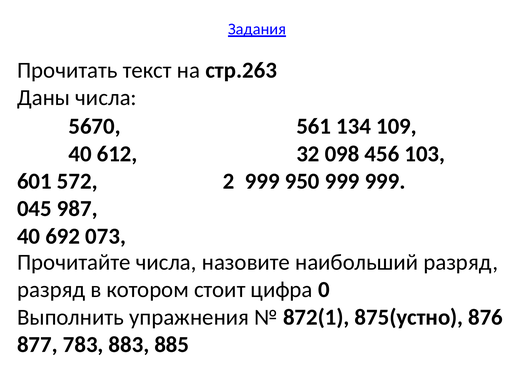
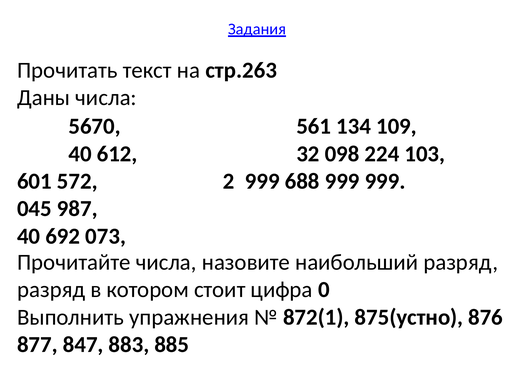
456: 456 -> 224 (382, 154)
950: 950 -> 688 (302, 181)
783: 783 -> 847 (83, 344)
